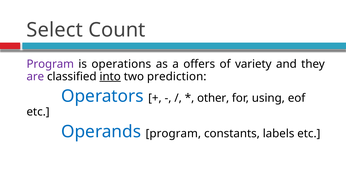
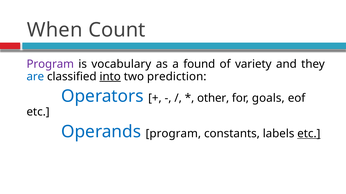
Select: Select -> When (55, 30)
operations: operations -> vocabulary (121, 64)
offers: offers -> found (199, 64)
are colour: purple -> blue (35, 77)
using: using -> goals (268, 98)
etc underline: none -> present (309, 134)
